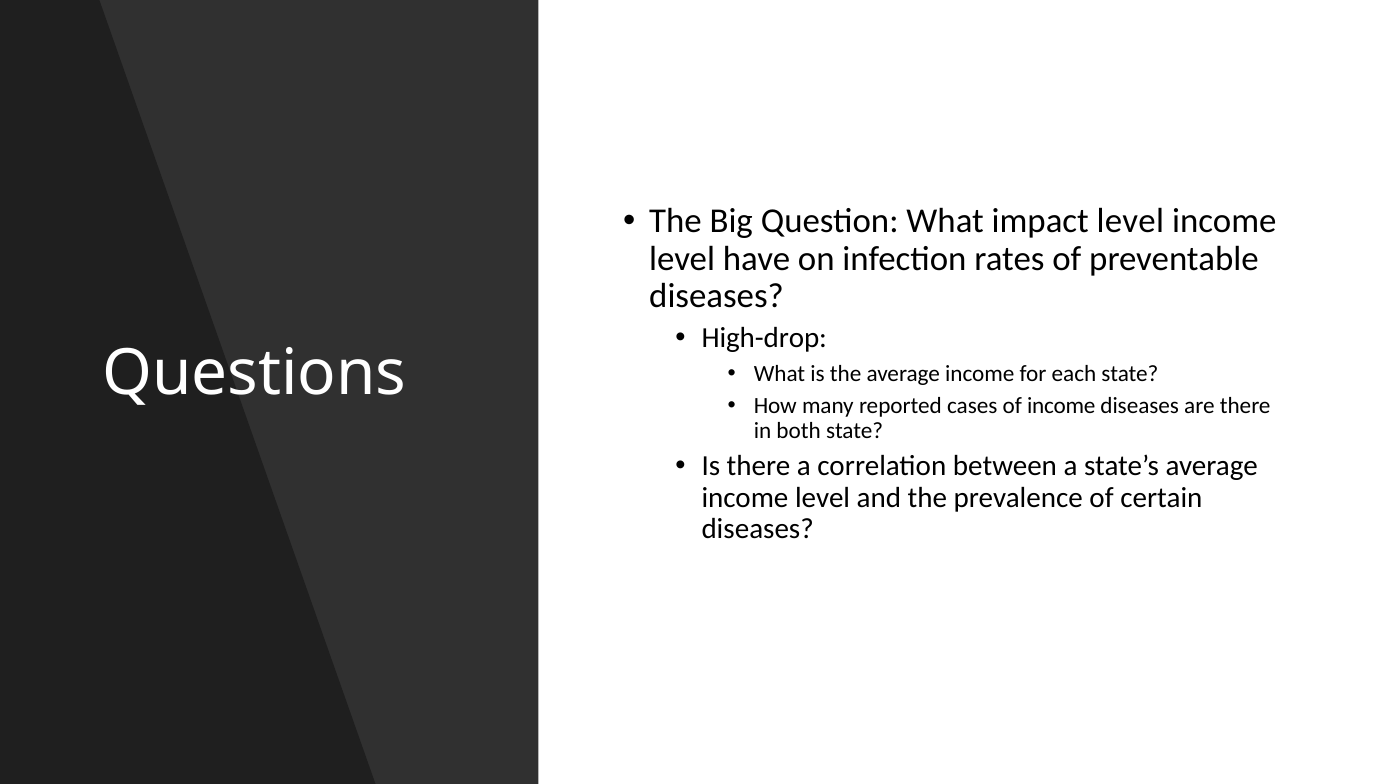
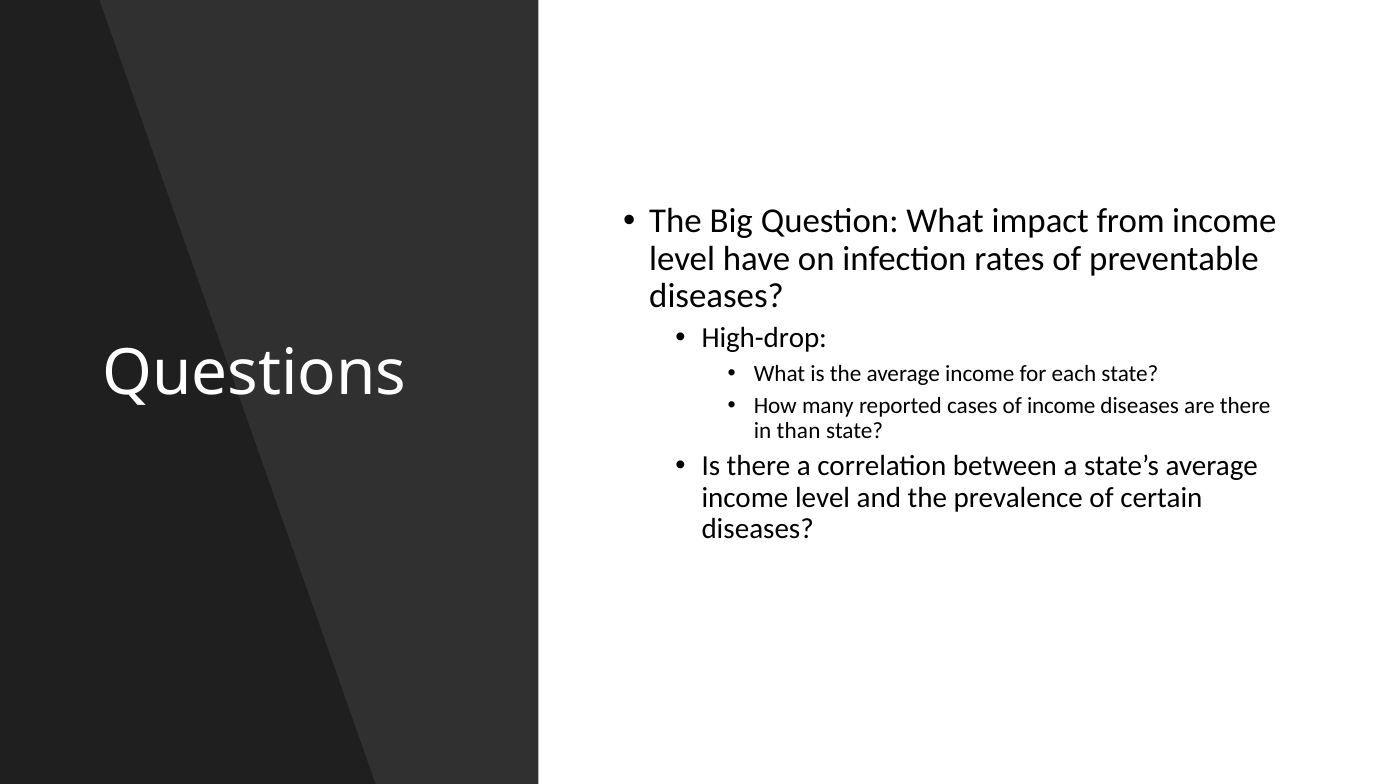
impact level: level -> from (1131, 221)
both: both -> than (799, 431)
